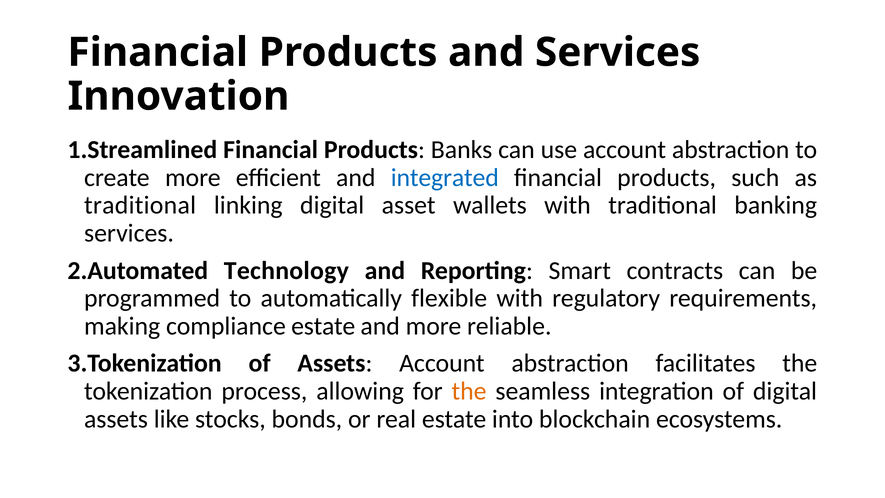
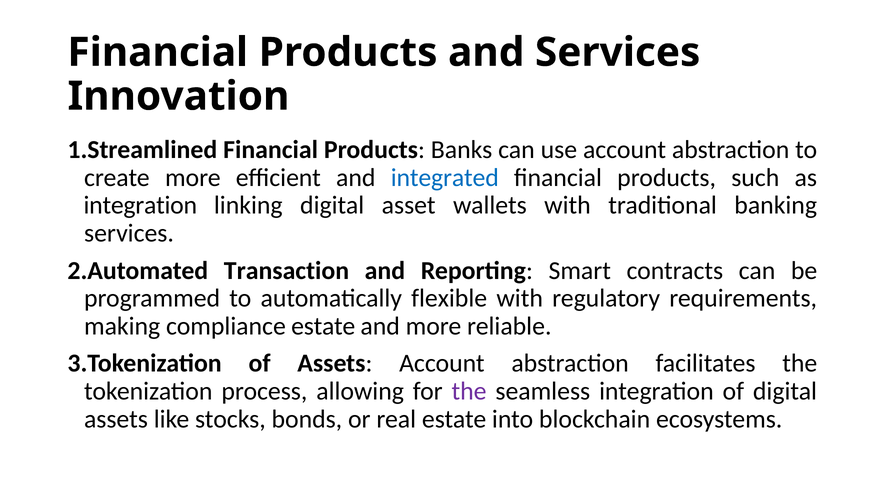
traditional: traditional -> integration (140, 205)
Technology: Technology -> Transaction (286, 270)
the colour: orange -> purple (469, 391)
